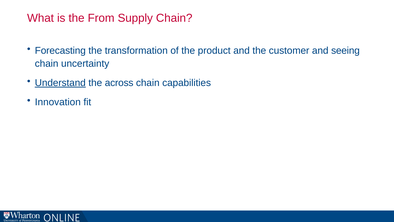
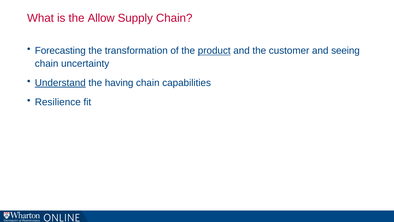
From: From -> Allow (101, 18)
product underline: none -> present (214, 51)
across: across -> having (119, 83)
Innovation: Innovation -> Resilience (58, 102)
